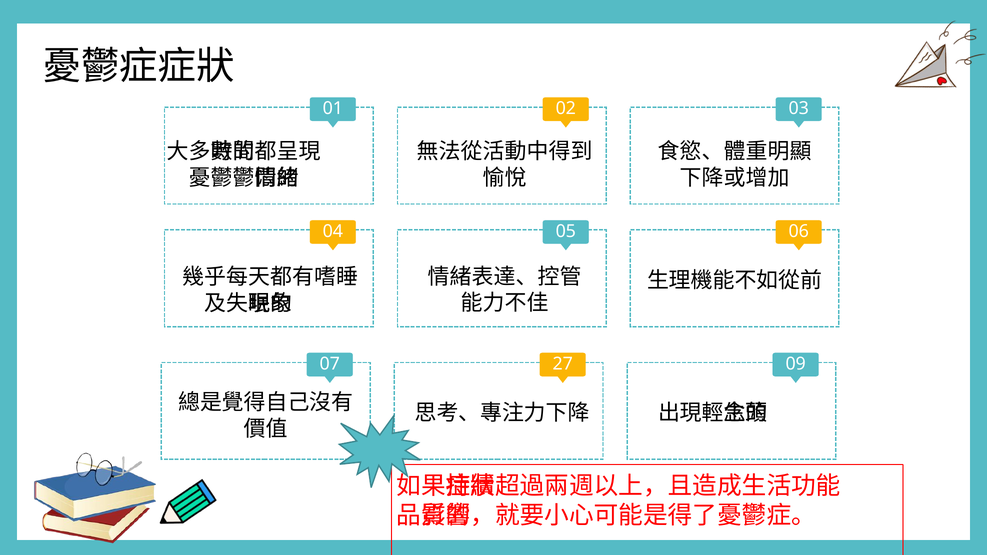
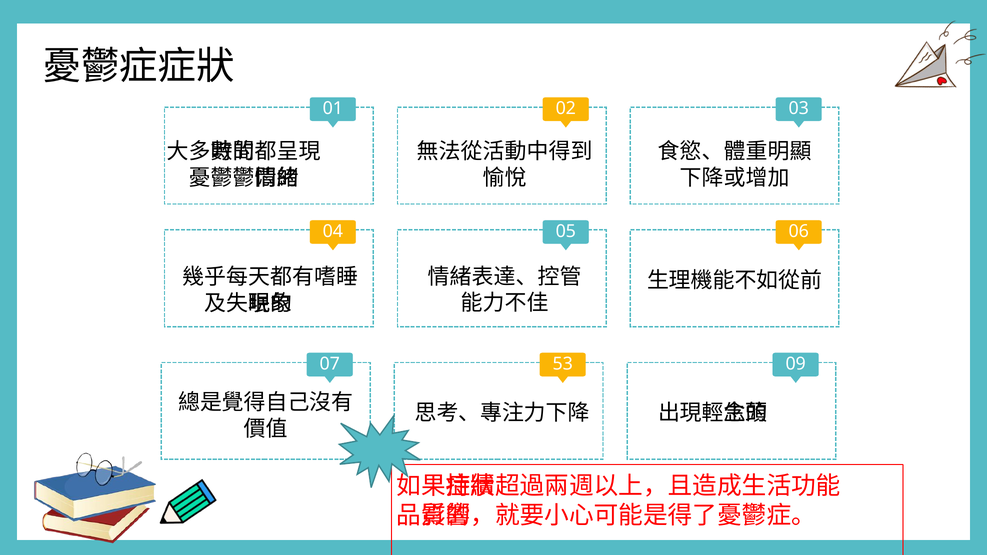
27: 27 -> 53 (563, 364)
